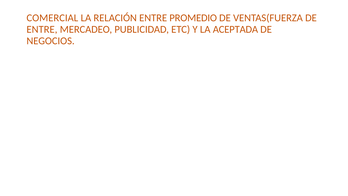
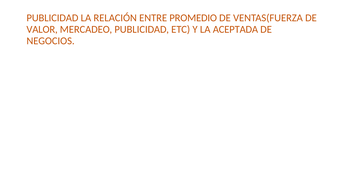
COMERCIAL: COMERCIAL -> PUBLICIDAD (52, 18)
ENTRE: ENTRE -> VALOR (42, 29)
